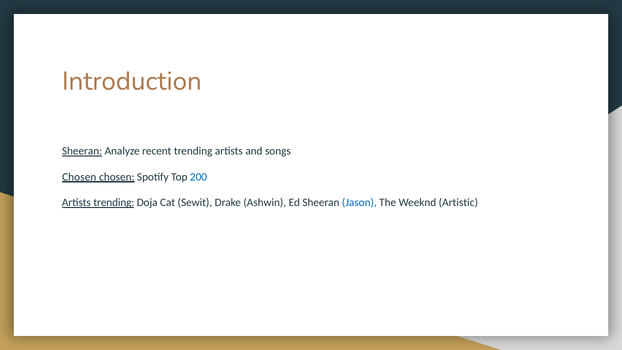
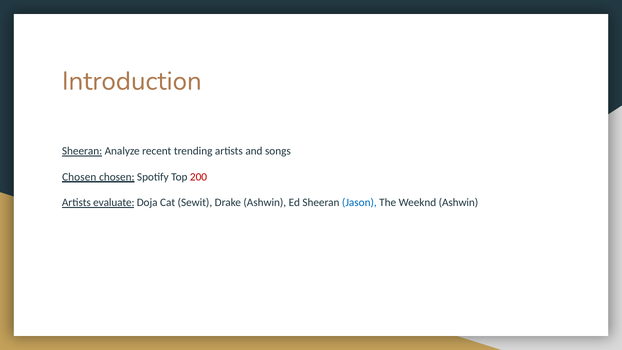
200 colour: blue -> red (198, 177)
Artists trending: trending -> evaluate (114, 203)
Weeknd Artistic: Artistic -> Ashwin (458, 203)
